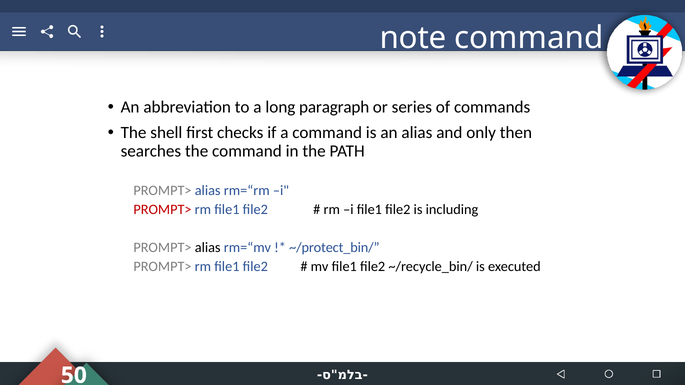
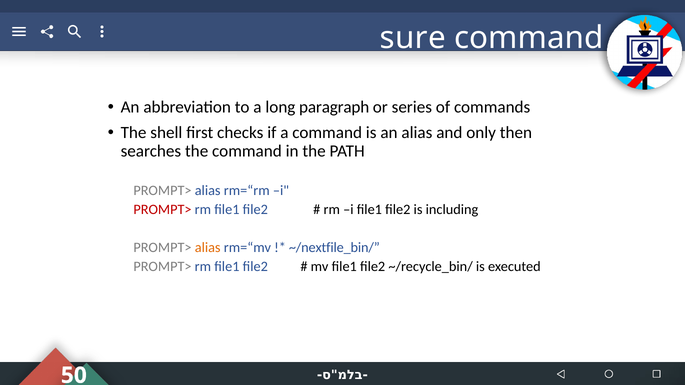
note: note -> sure (413, 38)
alias colour: black -> orange (208, 248)
~/protect_bin/: ~/protect_bin/ -> ~/nextfile_bin/ (334, 248)
